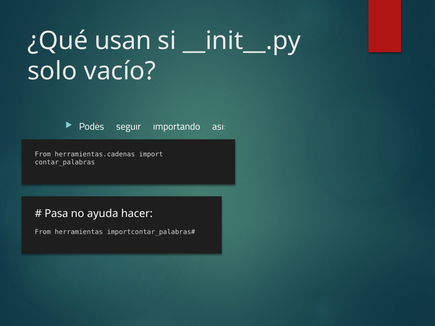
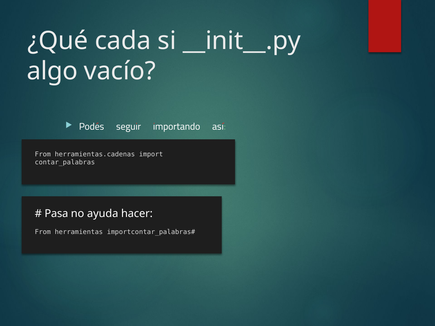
usan: usan -> cada (123, 41)
solo: solo -> algo (52, 71)
